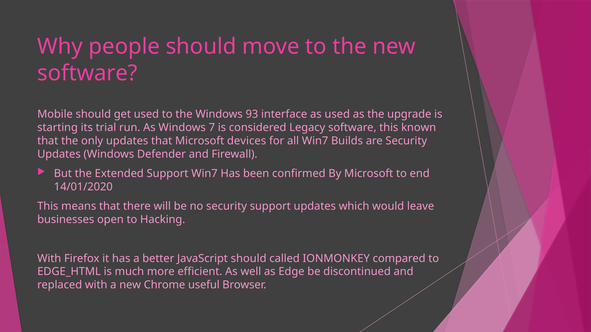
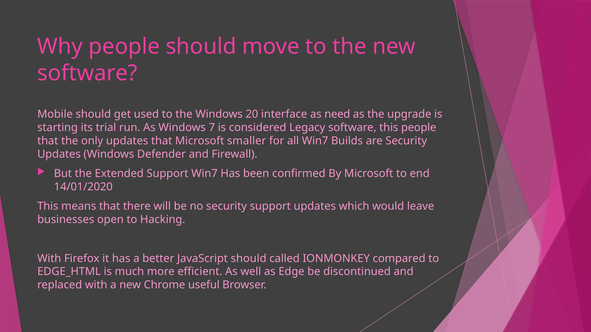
93: 93 -> 20 (252, 114)
as used: used -> need (337, 114)
this known: known -> people (419, 128)
devices: devices -> smaller (247, 141)
